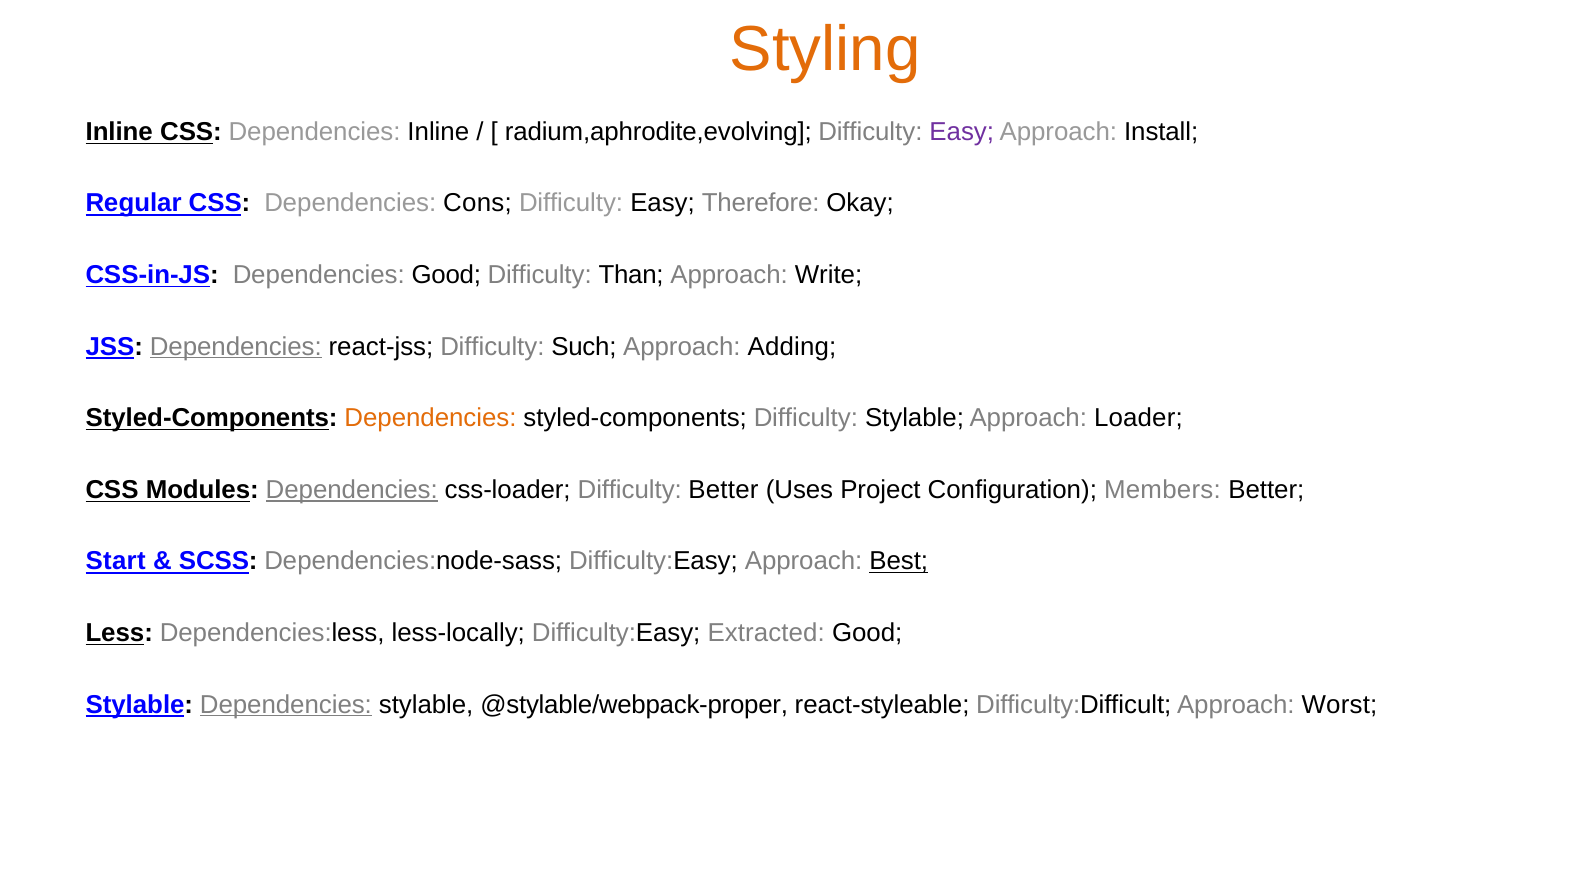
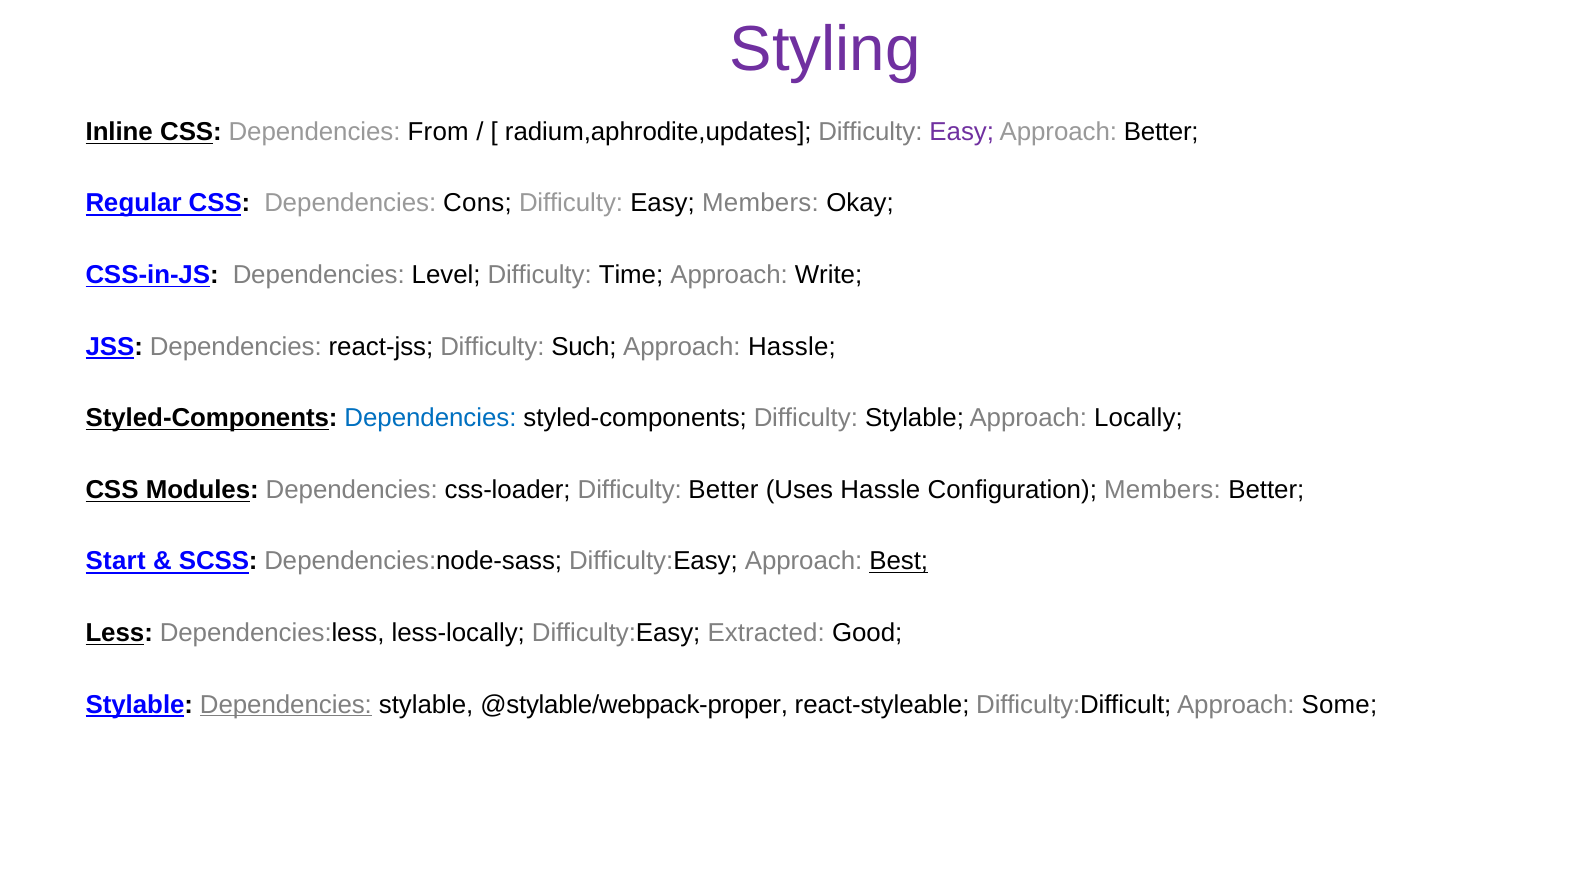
Styling colour: orange -> purple (825, 50)
Dependencies Inline: Inline -> From (438, 132)
radium,aphrodite,evolving: radium,aphrodite,evolving -> radium,aphrodite,updates (658, 132)
Approach Install: Install -> Better (1161, 132)
Easy Therefore: Therefore -> Members (760, 203)
Dependencies Good: Good -> Level (446, 275)
Than: Than -> Time (631, 275)
Dependencies underline: present -> none (236, 346)
Approach Adding: Adding -> Hassle (792, 346)
Dependencies colour: orange -> blue (430, 418)
Loader: Loader -> Locally (1138, 418)
Dependencies underline: present -> none (352, 490)
Uses Project: Project -> Hassle (880, 490)
Worst: Worst -> Some (1339, 704)
